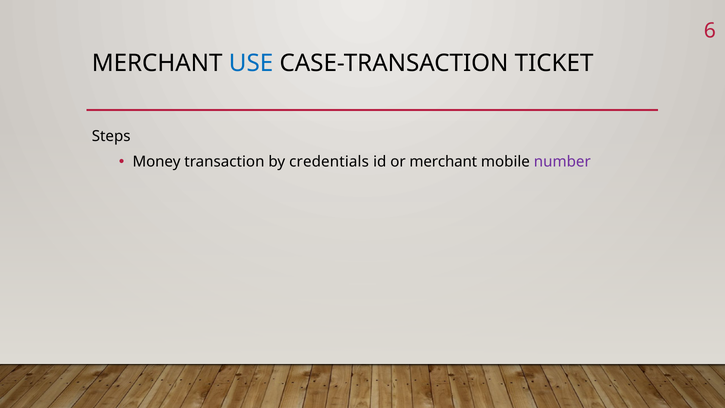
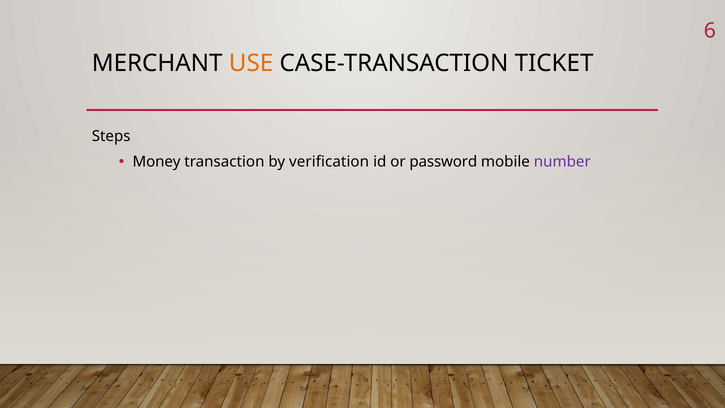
USE colour: blue -> orange (251, 63)
credentials: credentials -> verification (329, 162)
or merchant: merchant -> password (443, 162)
